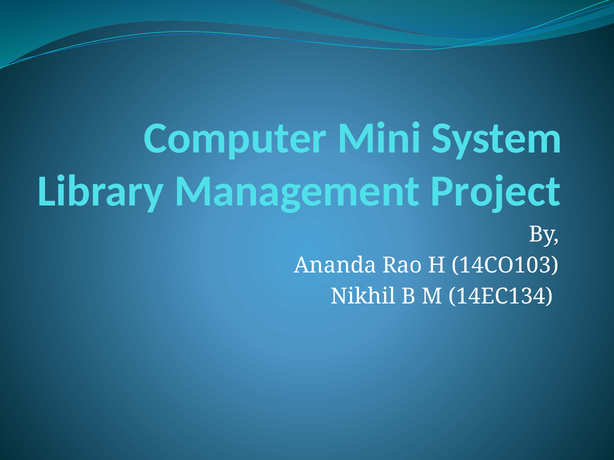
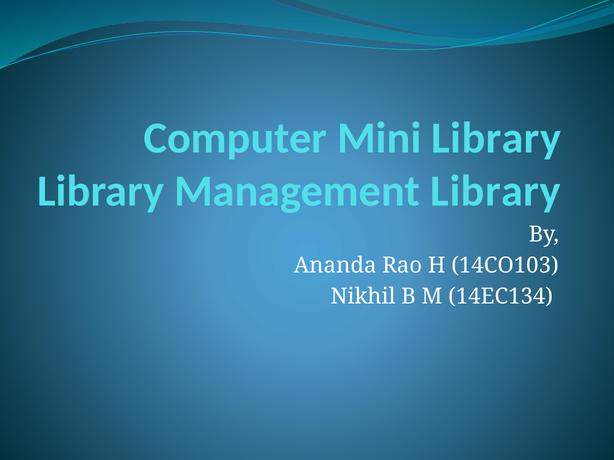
Mini System: System -> Library (496, 138)
Management Project: Project -> Library (496, 191)
